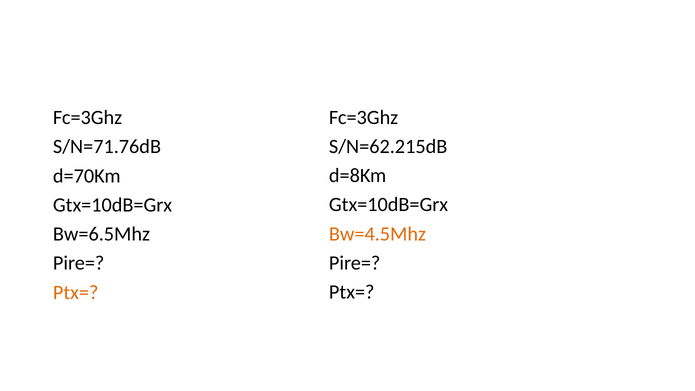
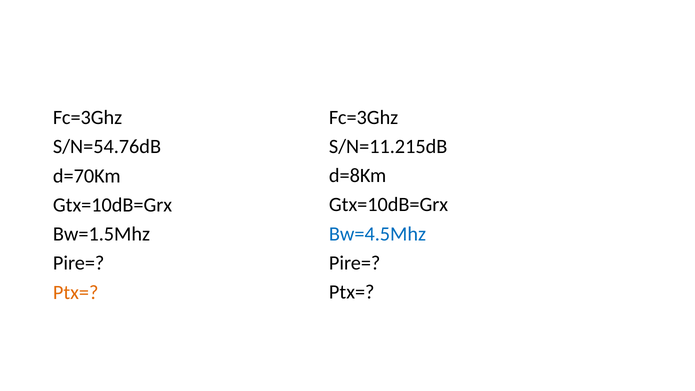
S/N=62.215dB: S/N=62.215dB -> S/N=11.215dB (388, 147)
S/N=71.76dB: S/N=71.76dB -> S/N=54.76dB (107, 147)
Bw=4.5Mhz colour: orange -> blue (378, 234)
Bw=6.5Mhz: Bw=6.5Mhz -> Bw=1.5Mhz (102, 234)
